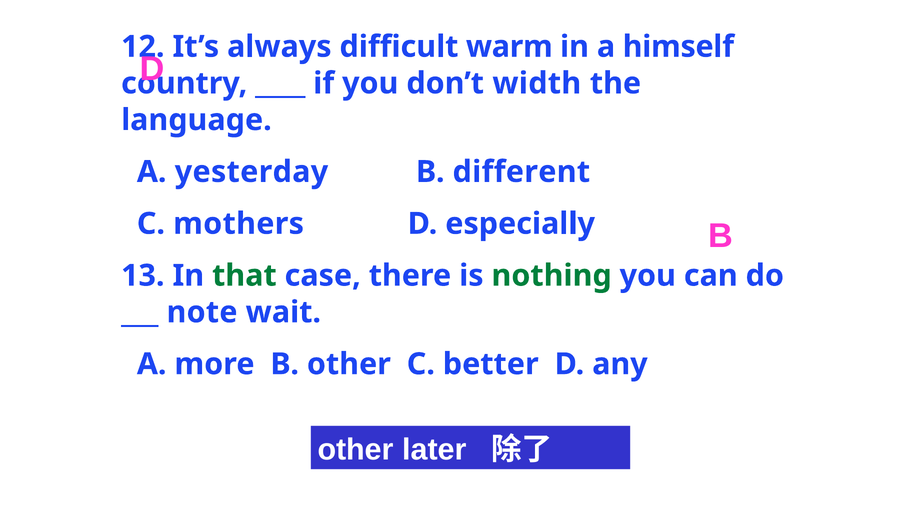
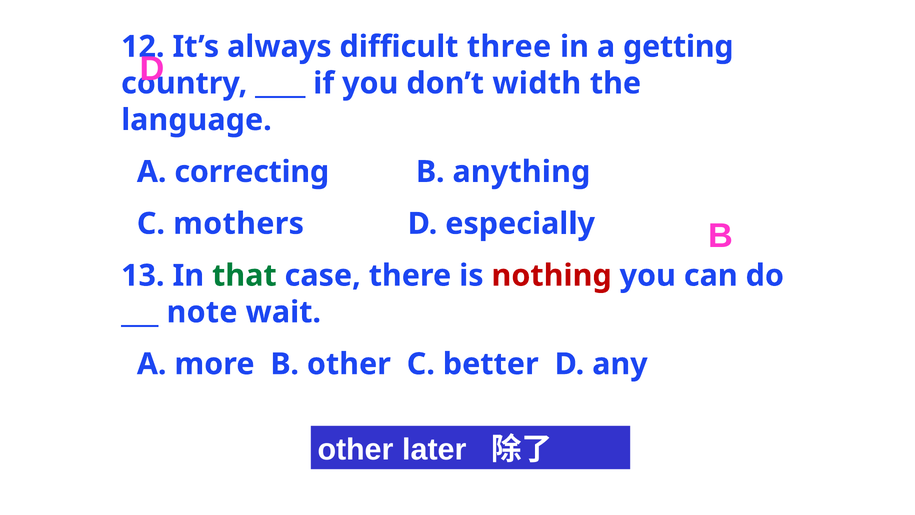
warm: warm -> three (509, 47)
himself: himself -> getting (678, 47)
yesterday: yesterday -> correcting (252, 172)
different: different -> anything (521, 172)
nothing colour: green -> red (552, 275)
